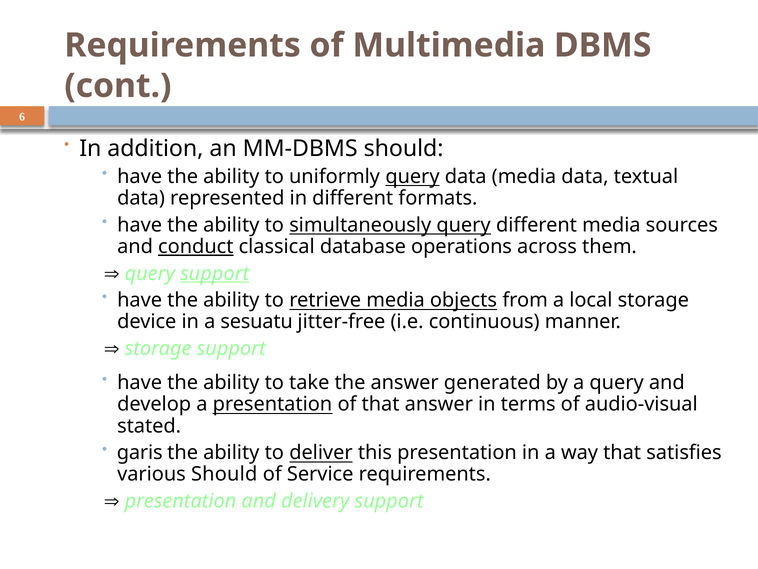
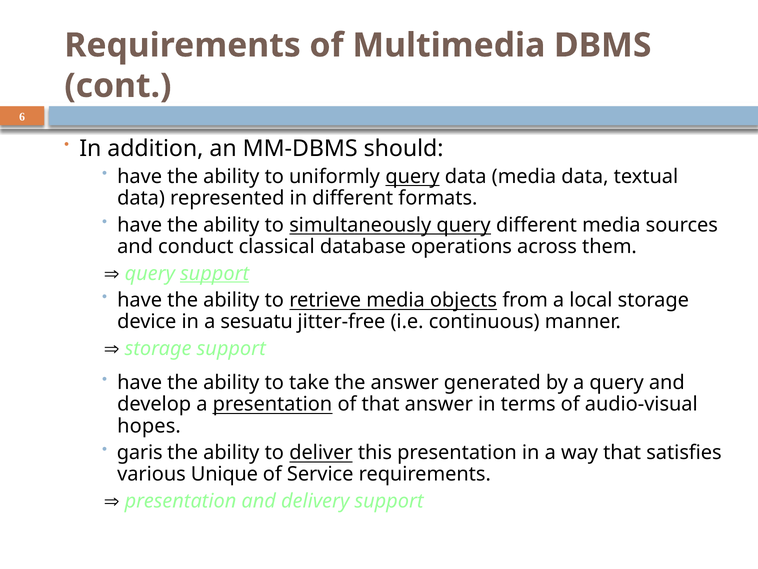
conduct underline: present -> none (196, 246)
stated: stated -> hopes (149, 426)
various Should: Should -> Unique (224, 474)
